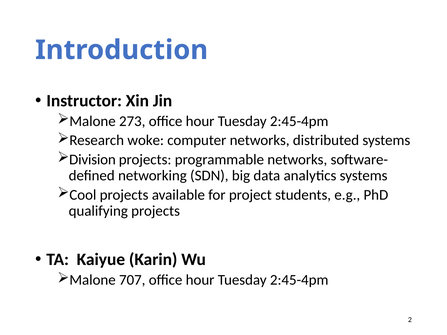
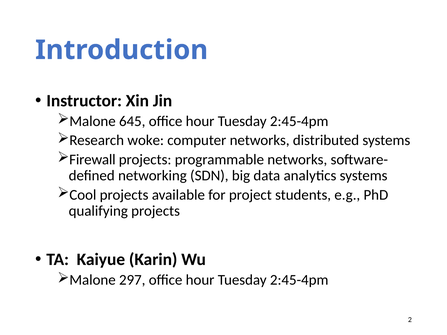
273: 273 -> 645 (132, 121)
Division: Division -> Firewall (92, 160)
707: 707 -> 297 (132, 280)
